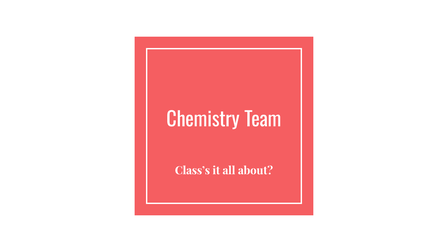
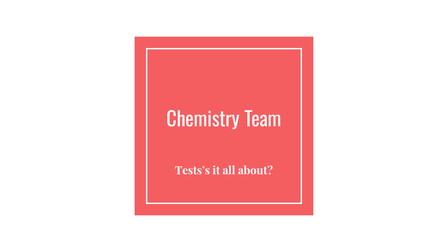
Class’s: Class’s -> Tests’s (192, 171)
